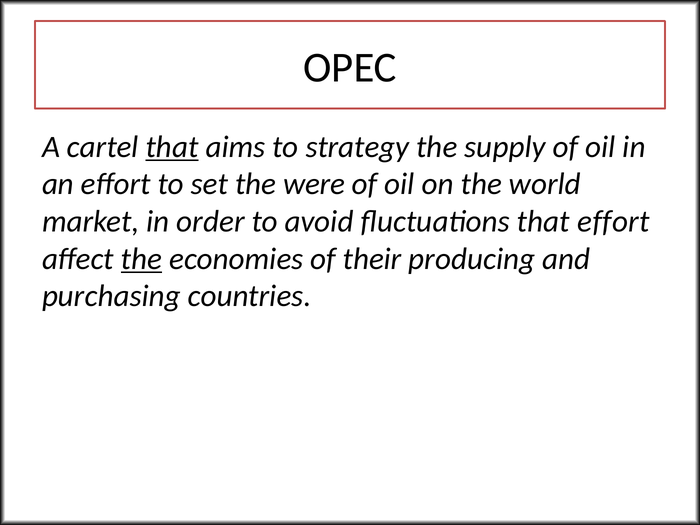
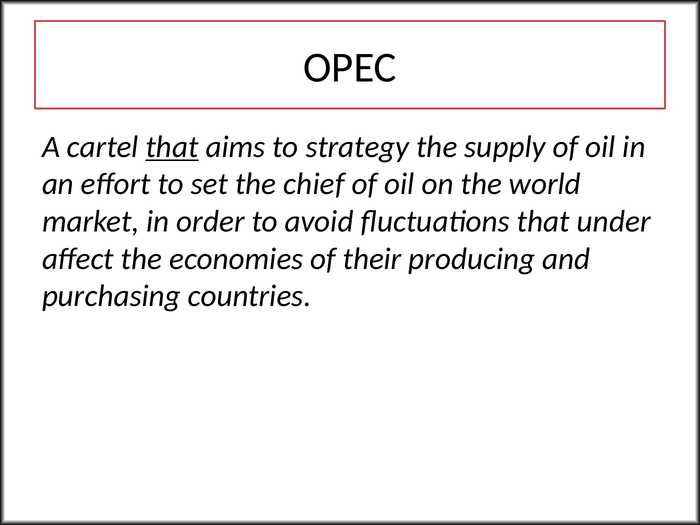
were: were -> chief (314, 184)
that effort: effort -> under (614, 222)
the underline: present -> none (142, 259)
